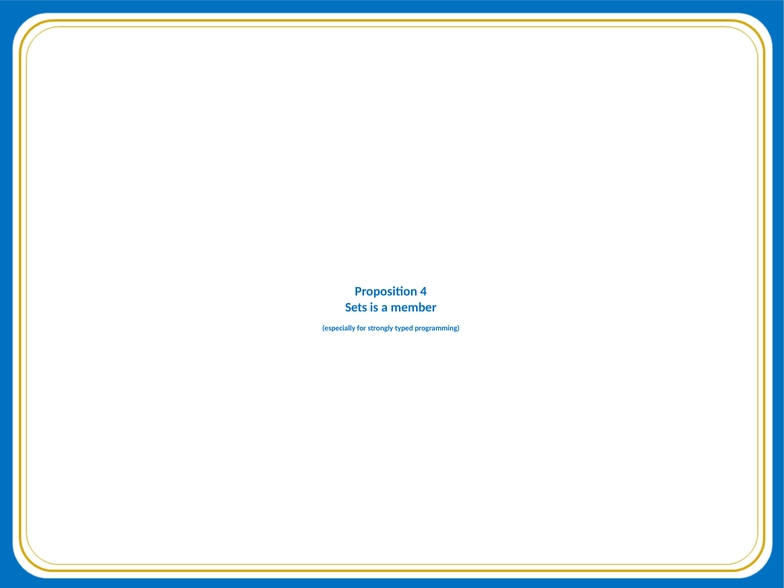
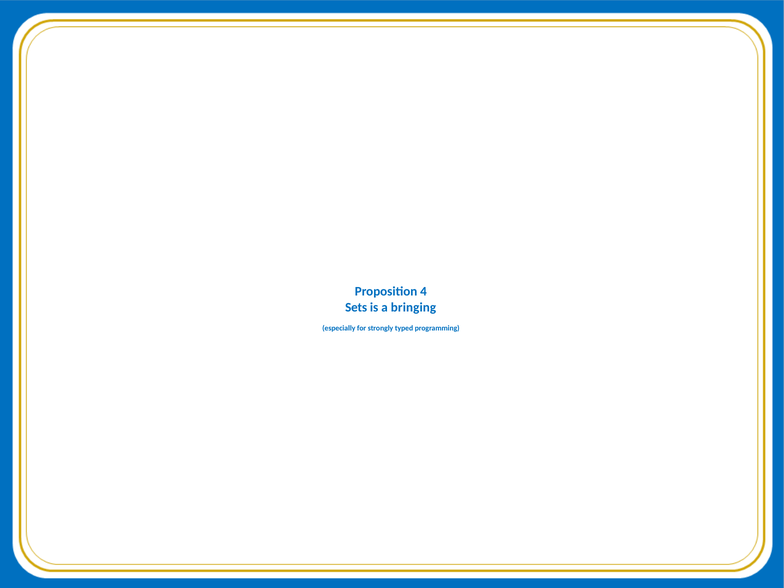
member: member -> bringing (414, 307)
